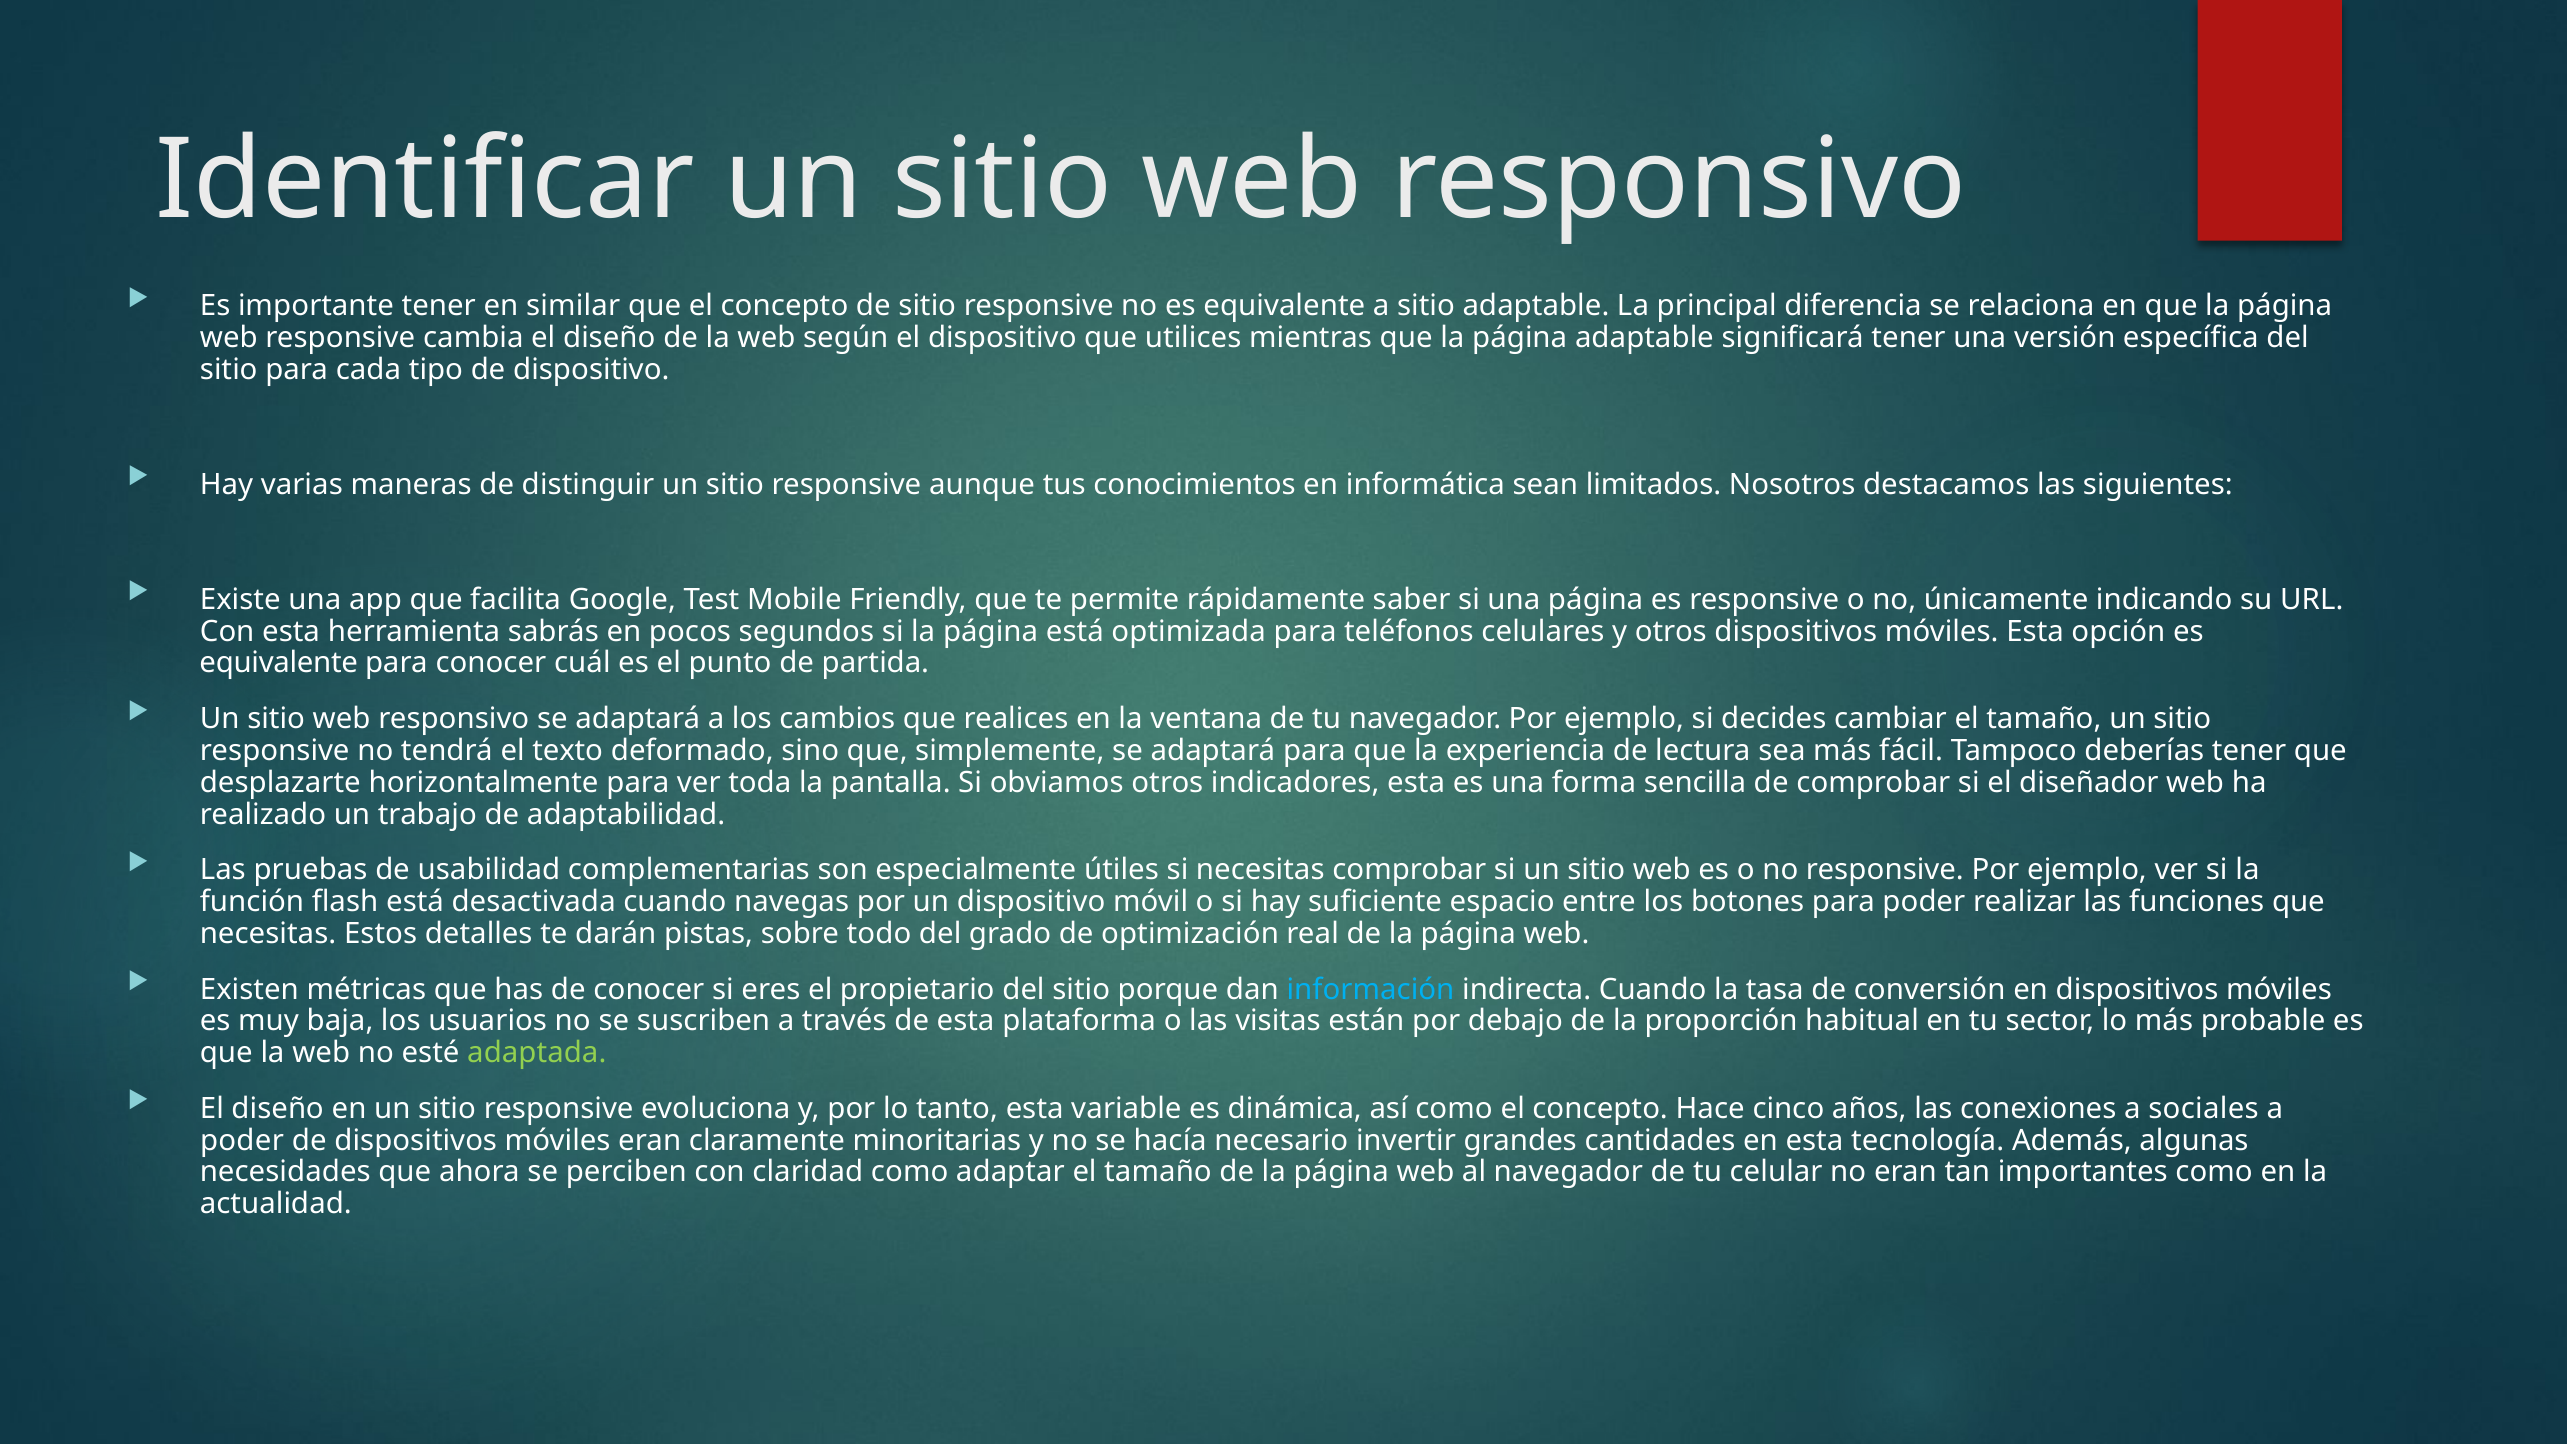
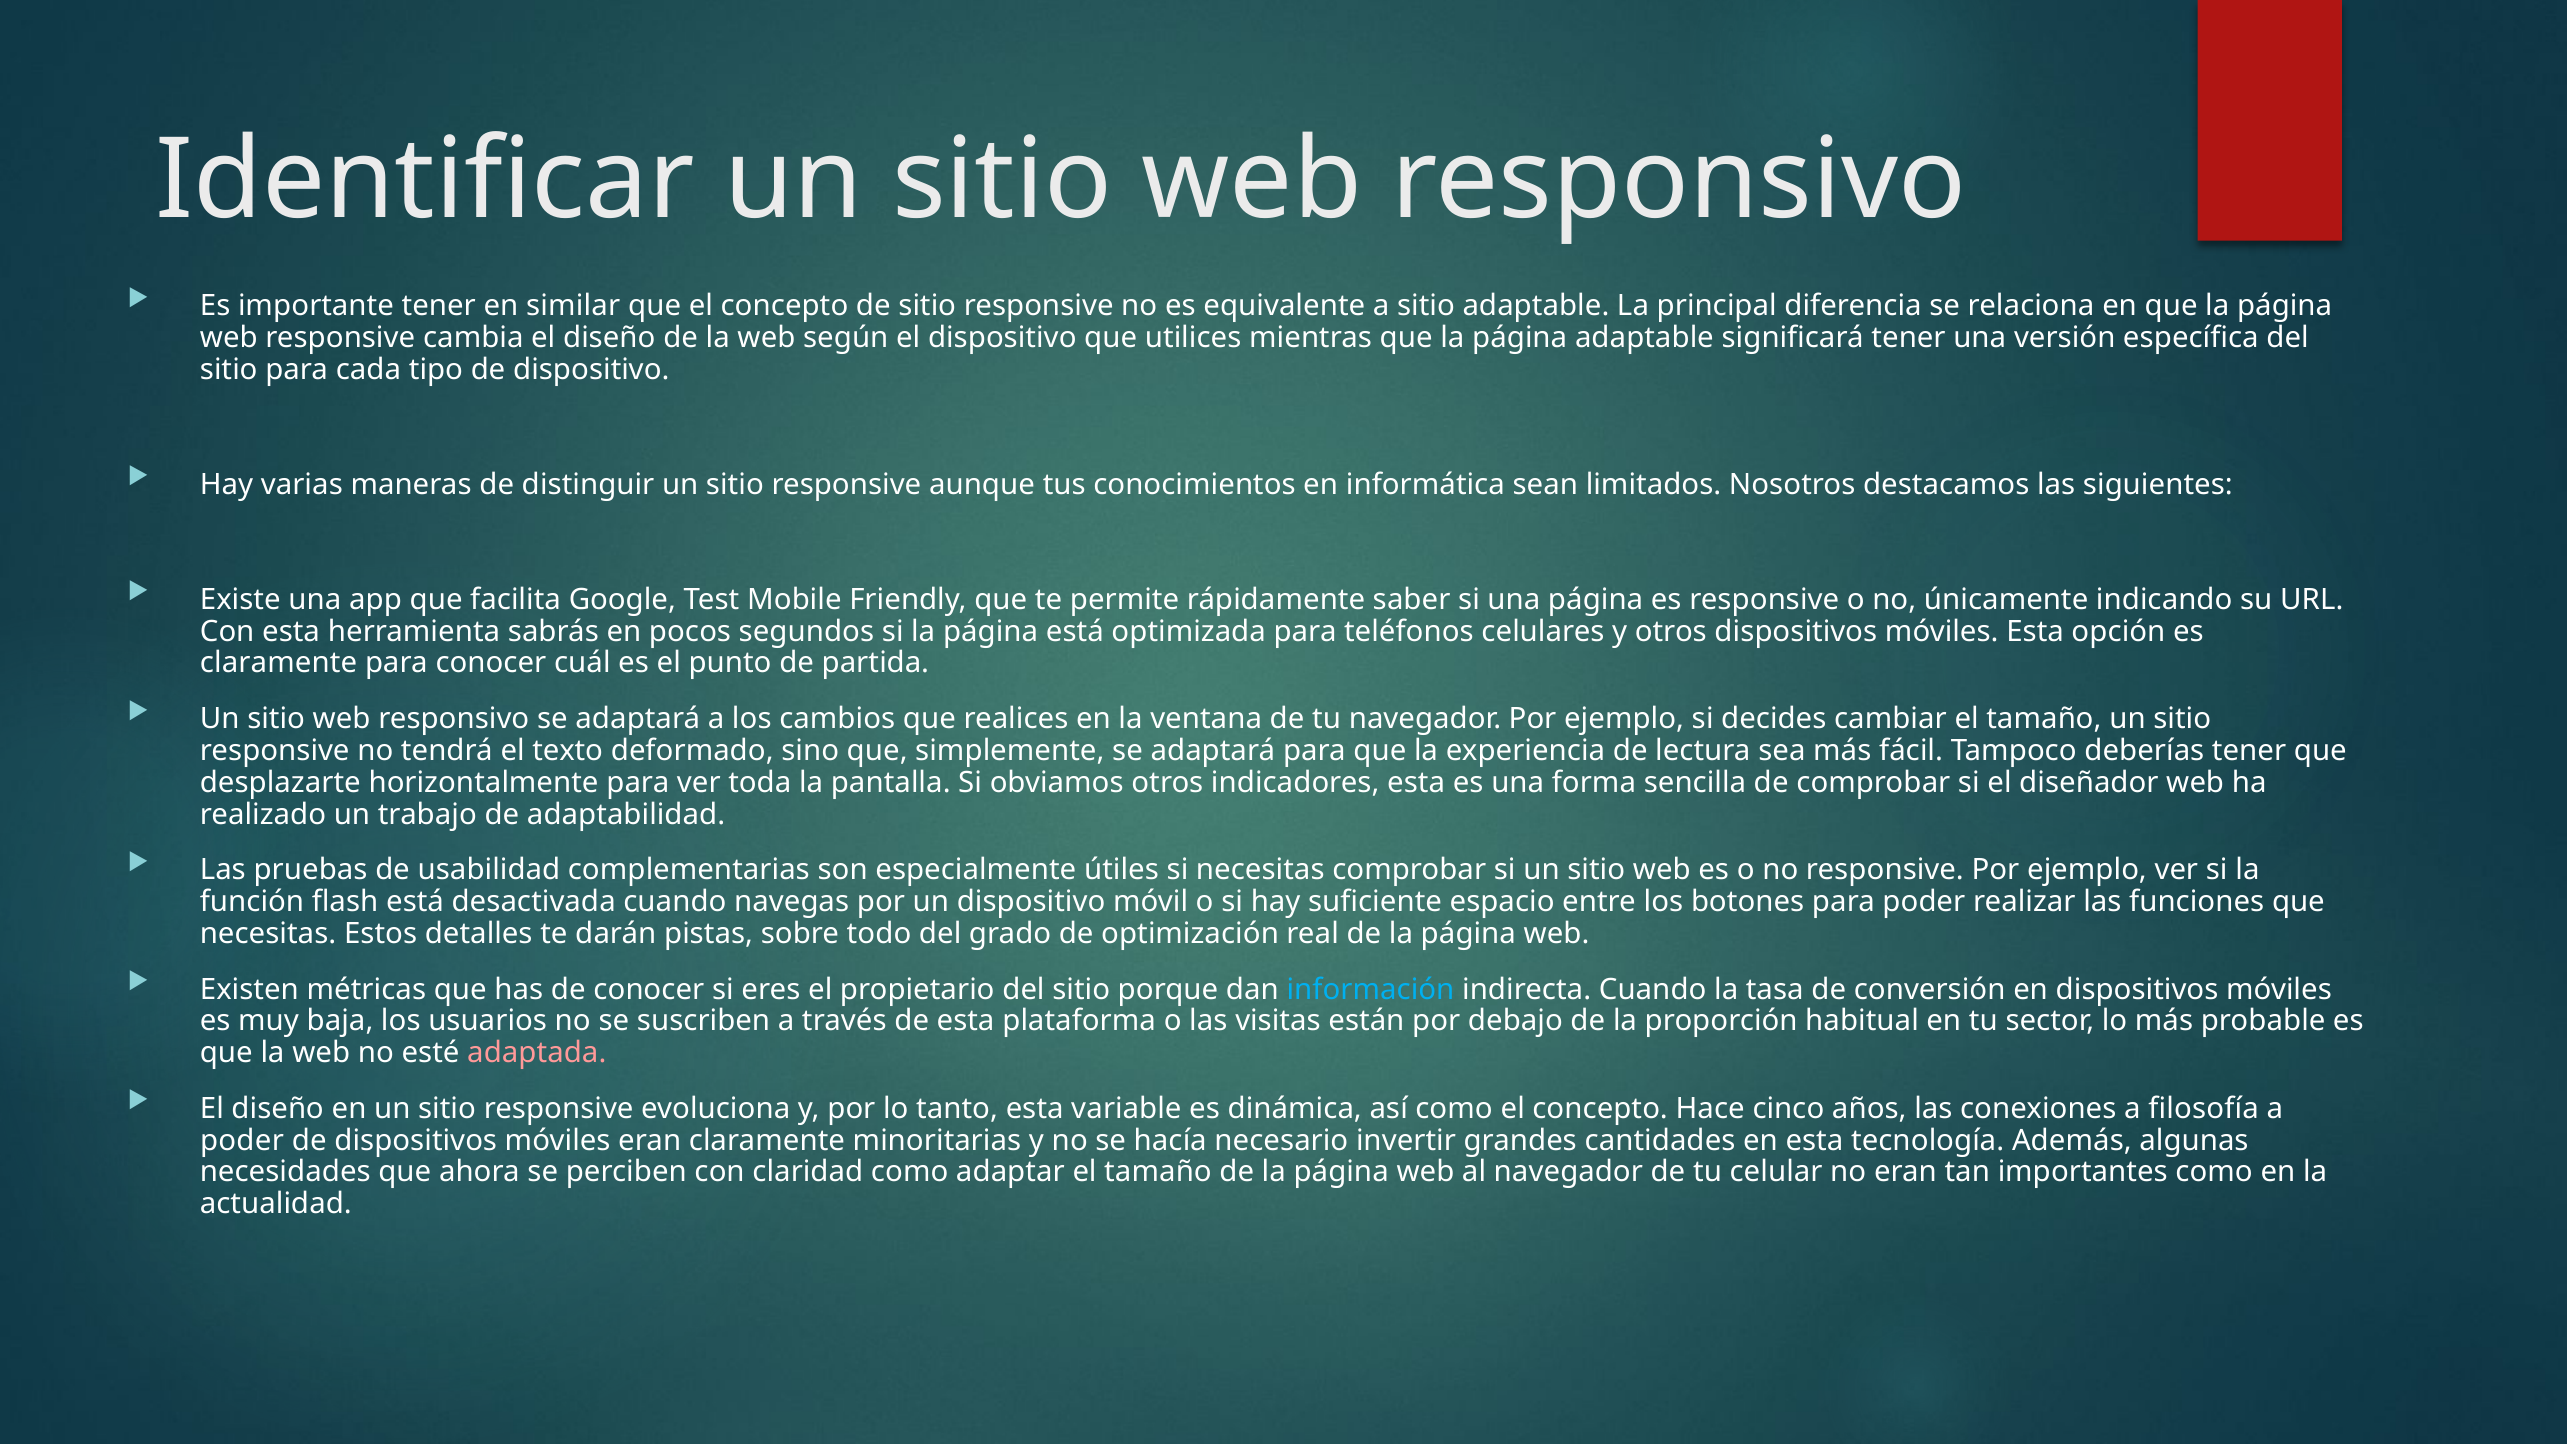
equivalente: equivalente -> claramente (279, 663)
adaptada colour: light green -> pink (537, 1053)
sociales: sociales -> filosofía (2204, 1109)
